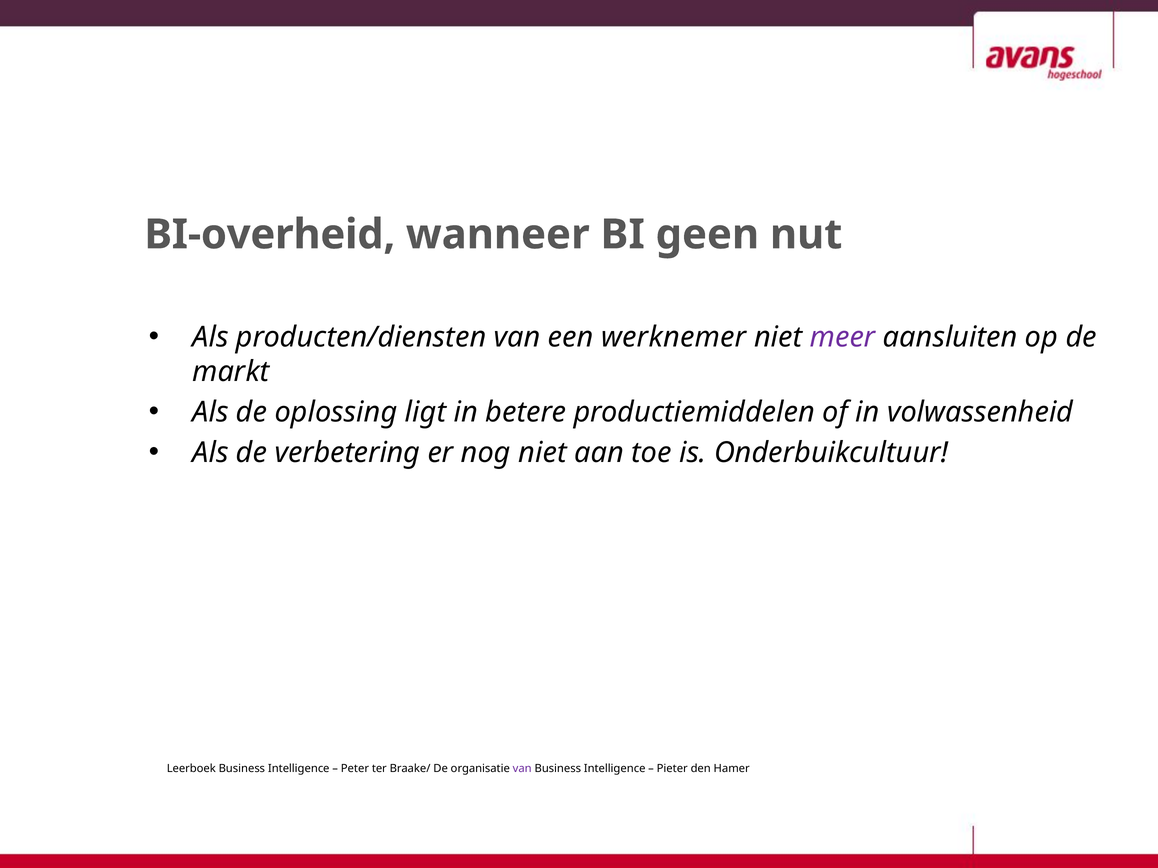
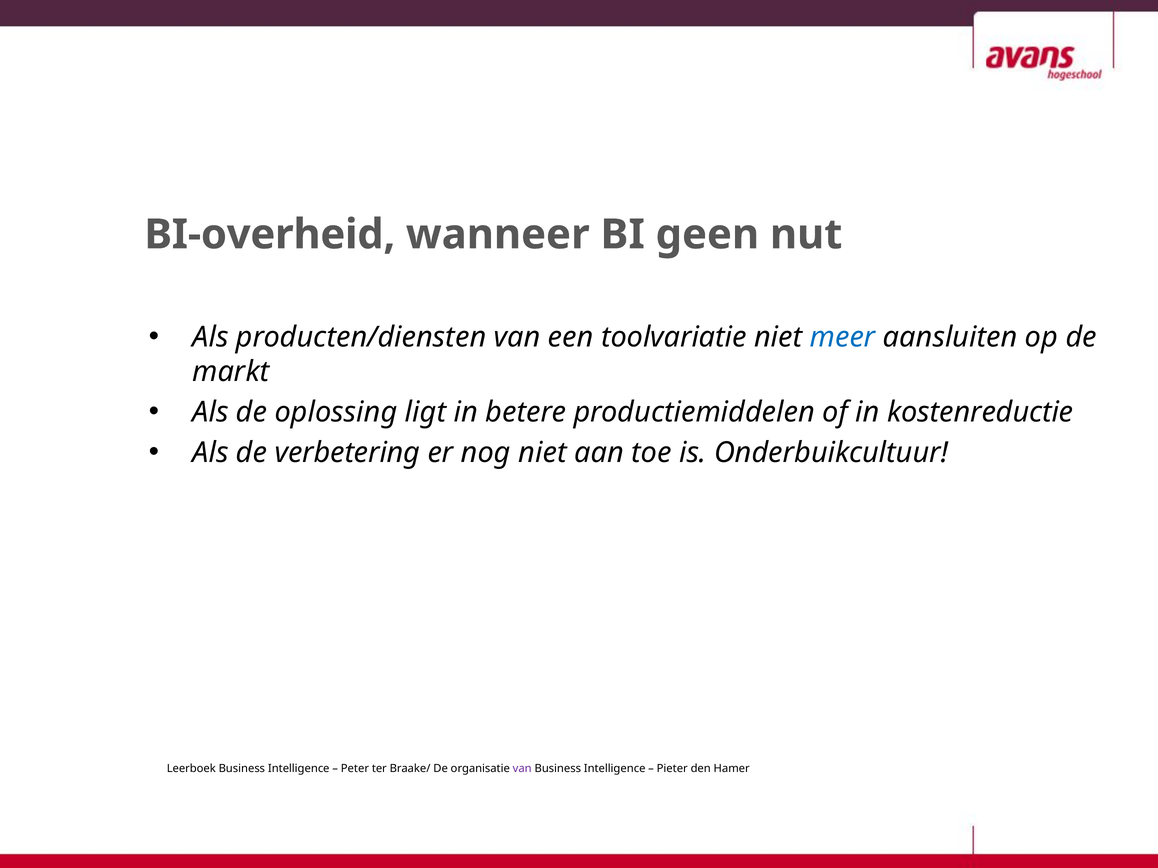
werknemer: werknemer -> toolvariatie (674, 337)
meer colour: purple -> blue (843, 337)
volwassenheid: volwassenheid -> kostenreductie (980, 412)
